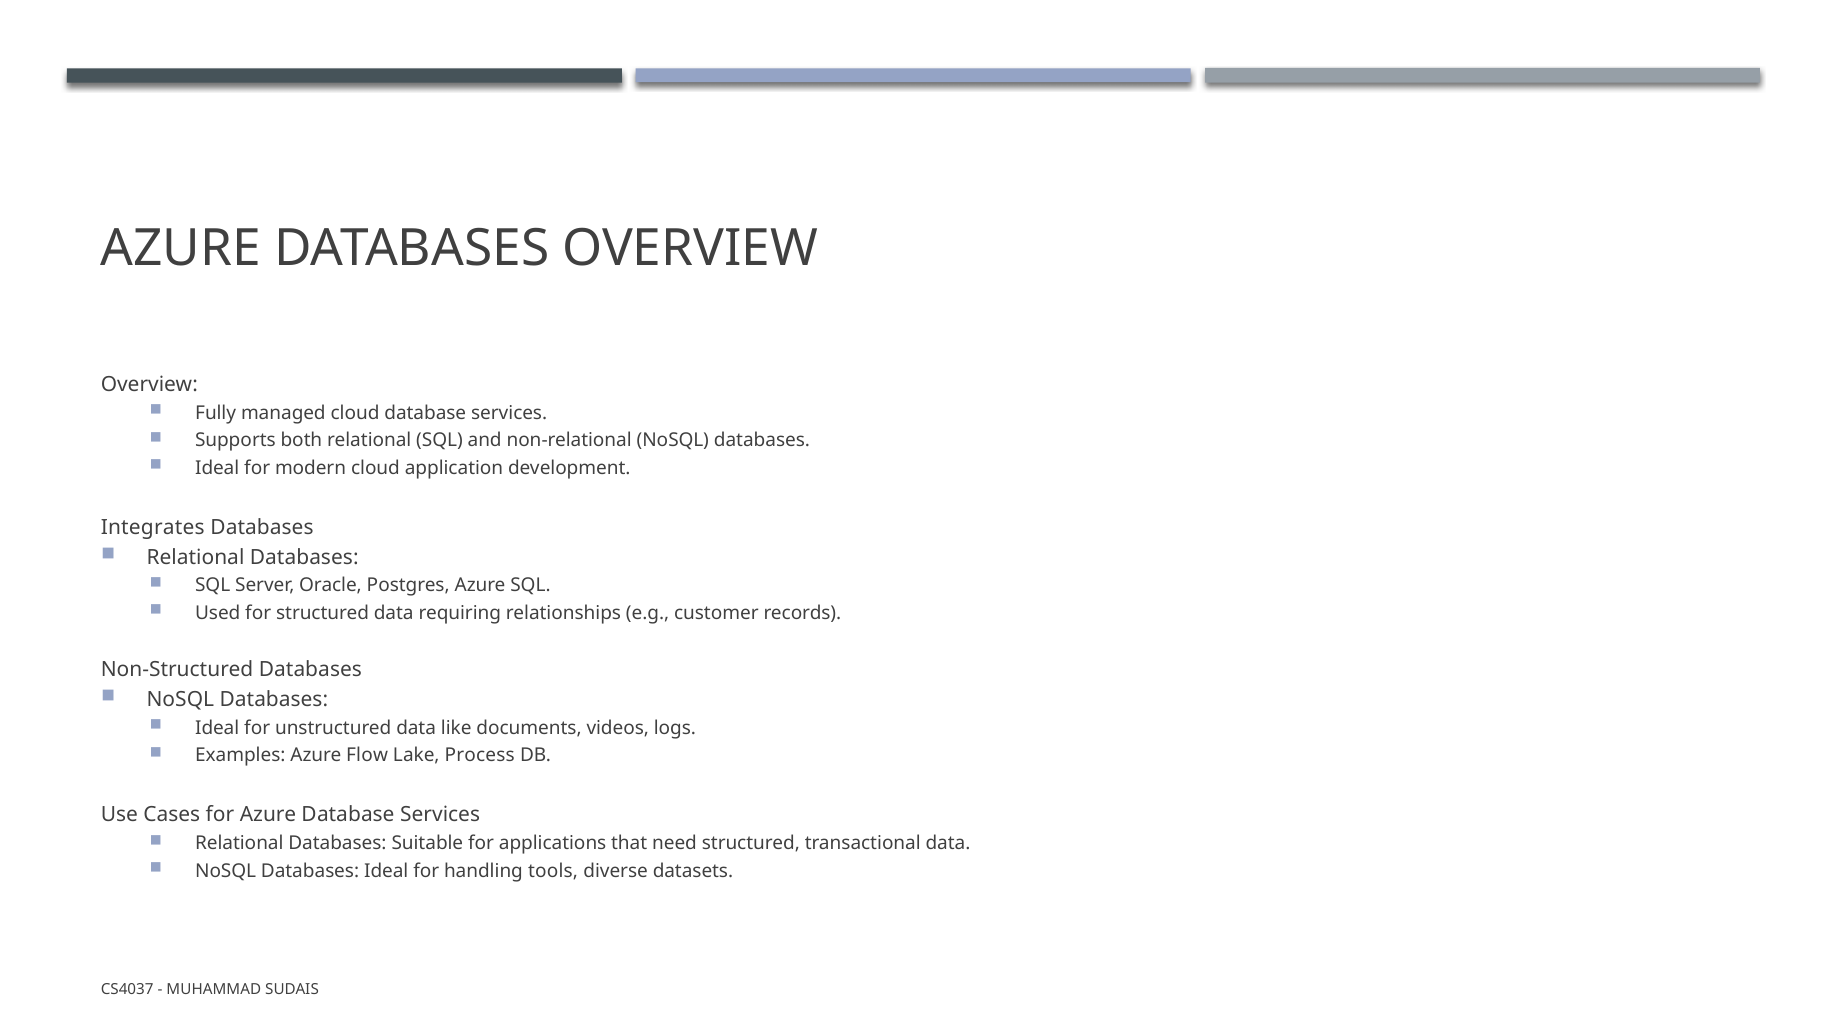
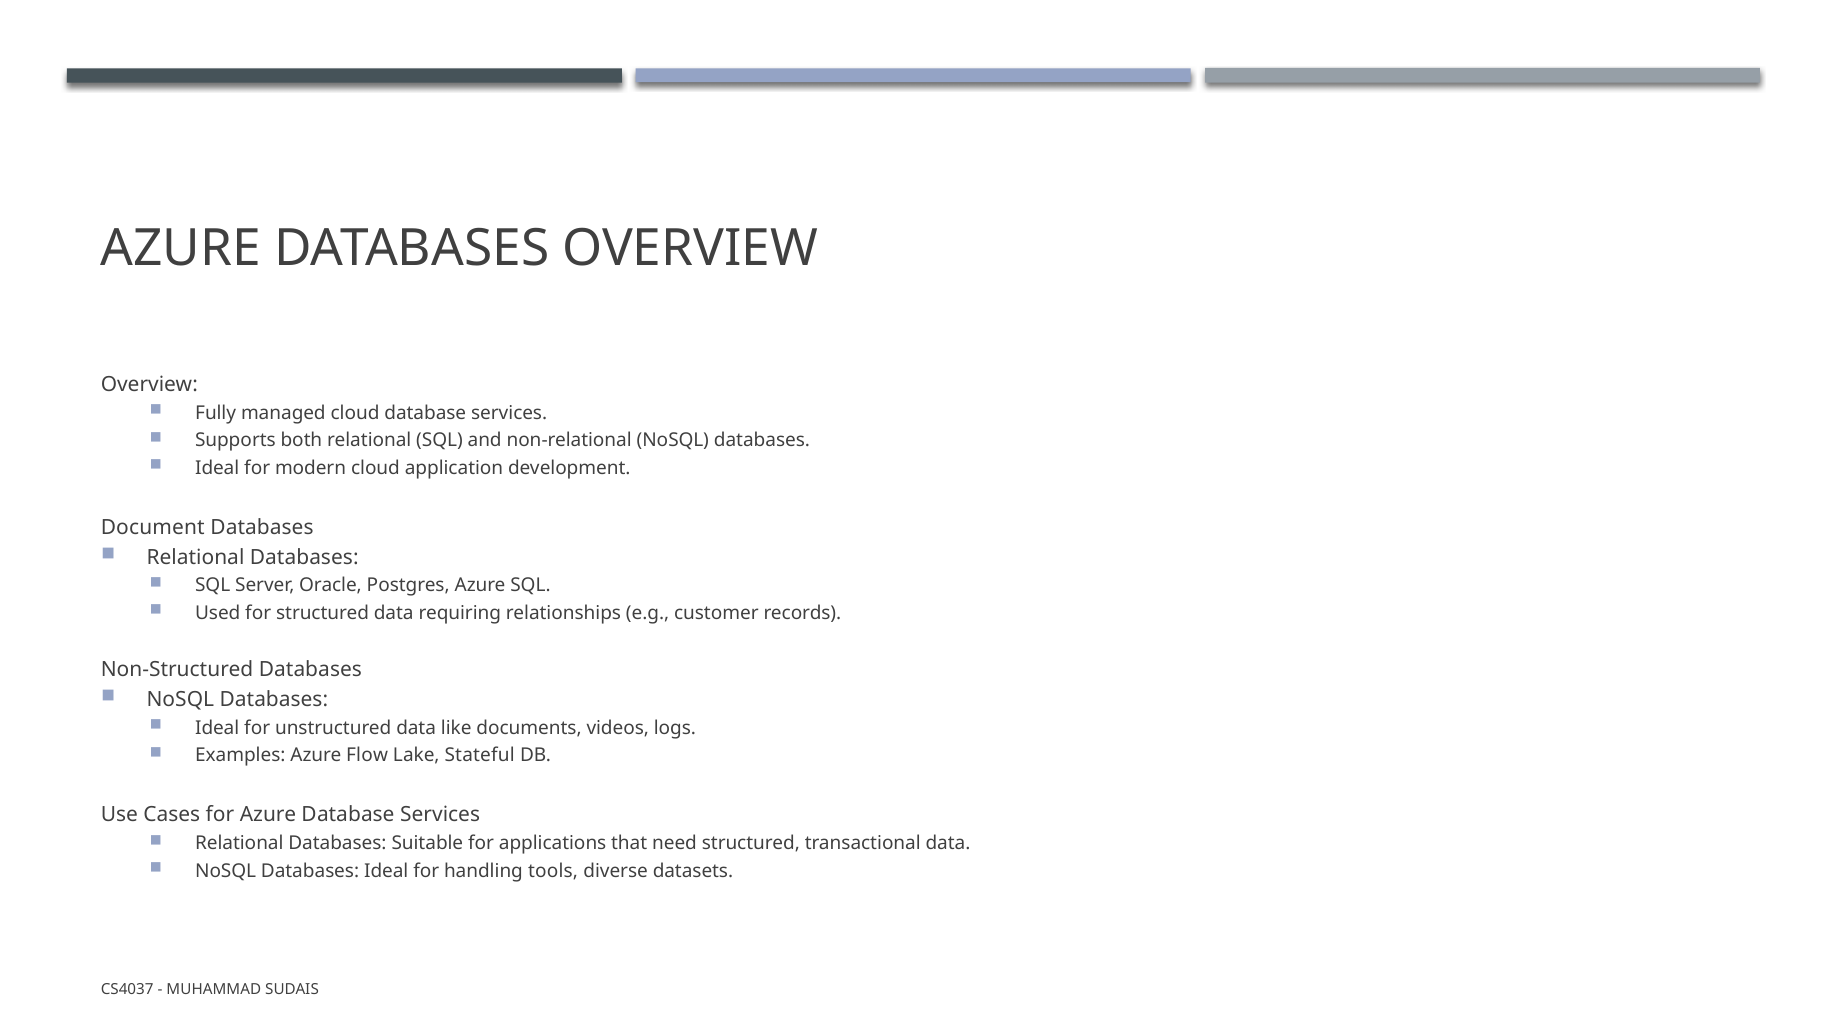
Integrates: Integrates -> Document (153, 527)
Process: Process -> Stateful (480, 755)
